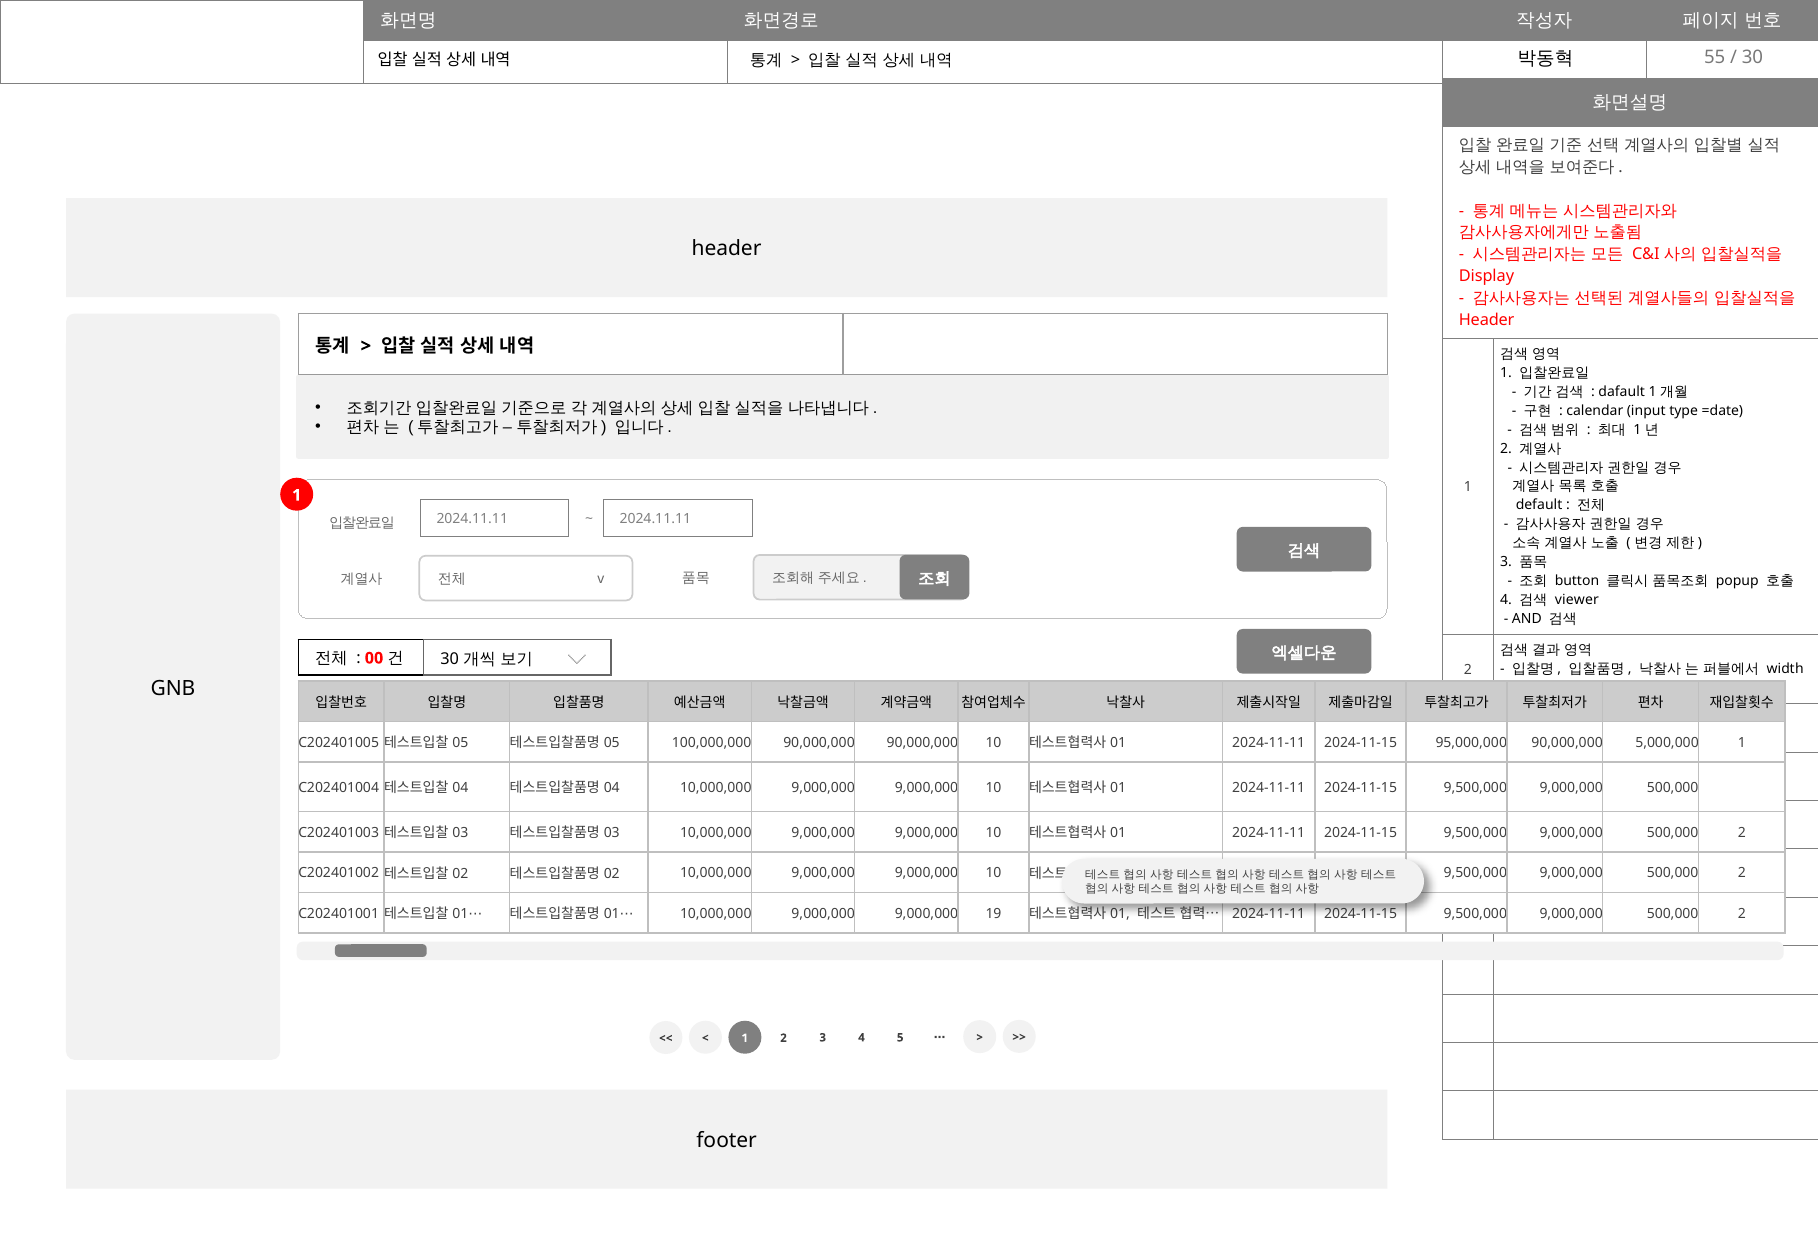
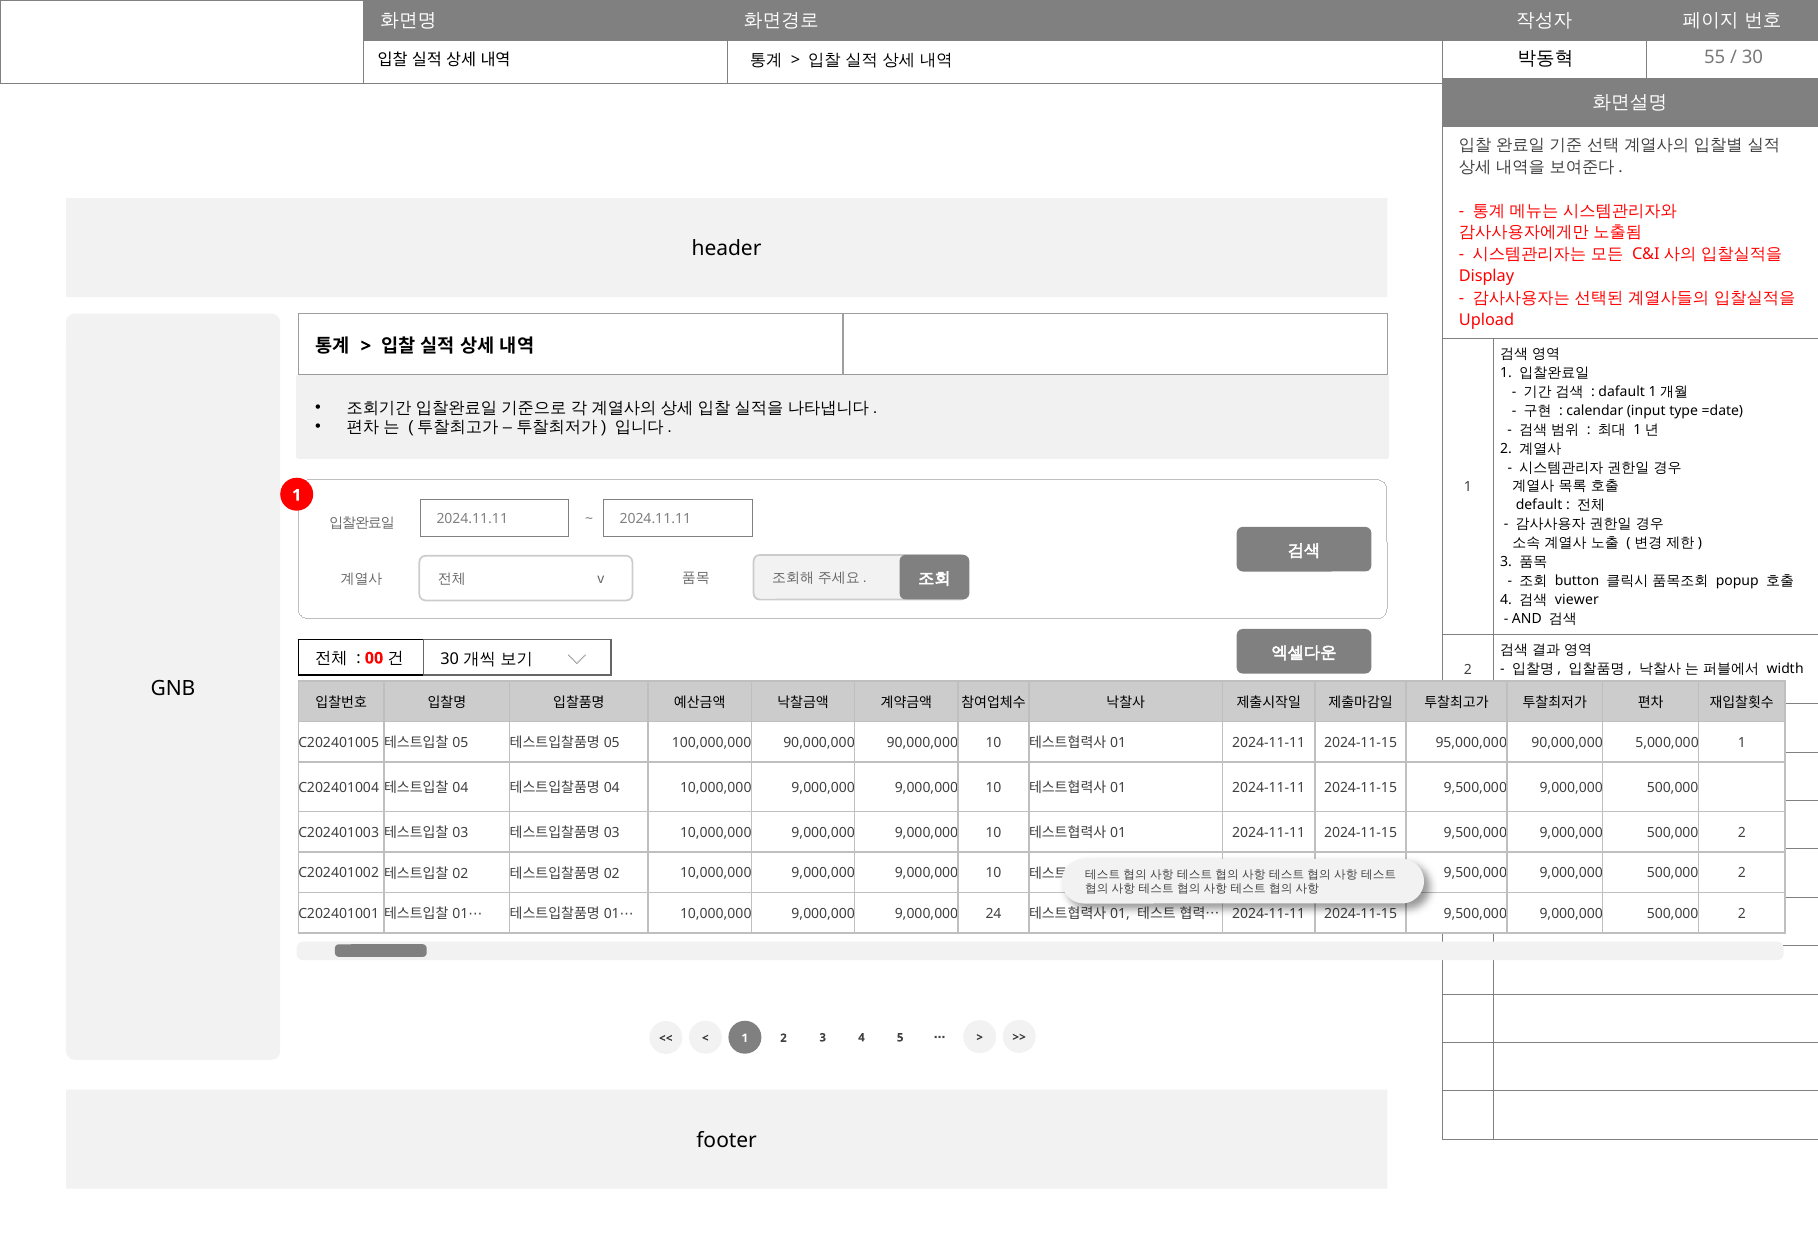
Header: Header -> Upload (1487, 320)
19: 19 -> 24 (994, 914)
